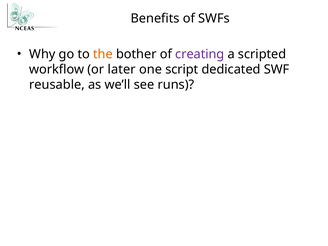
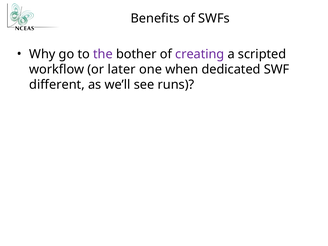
the colour: orange -> purple (103, 54)
script: script -> when (182, 69)
reusable: reusable -> different (57, 85)
